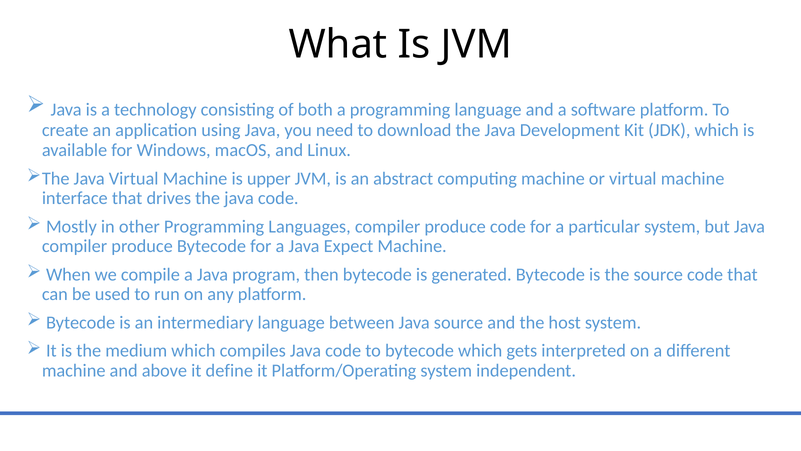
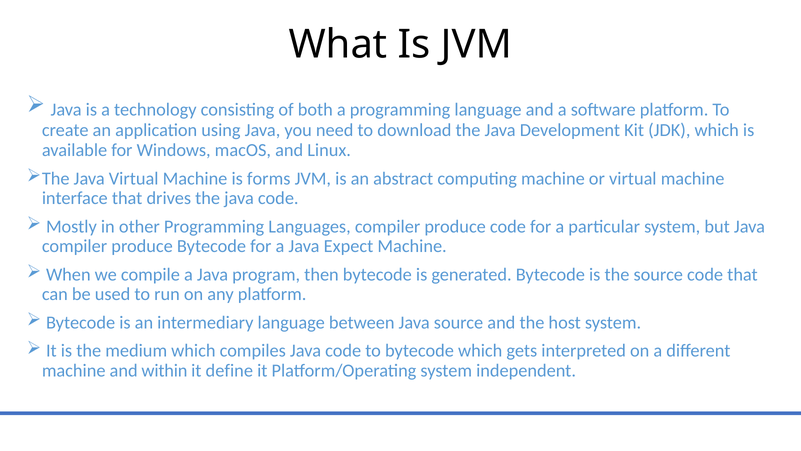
upper: upper -> forms (269, 178)
above: above -> within (164, 370)
